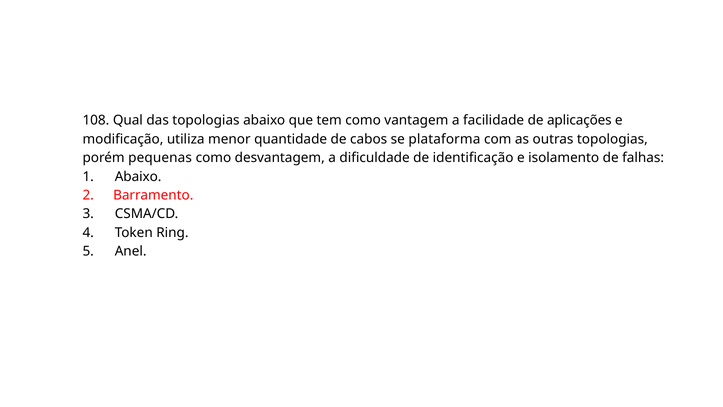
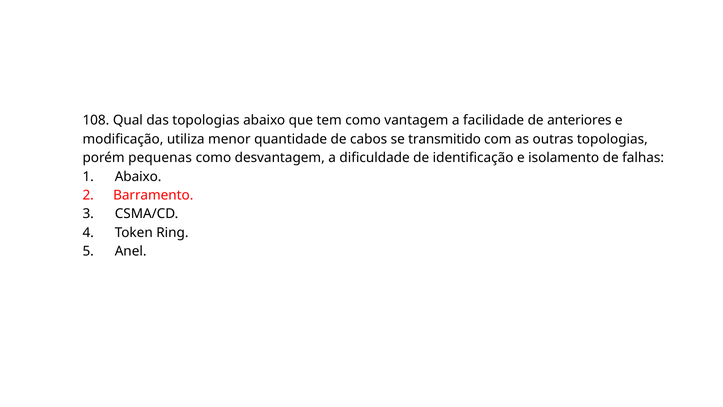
aplicações: aplicações -> anteriores (579, 120)
plataforma: plataforma -> transmitido (445, 139)
